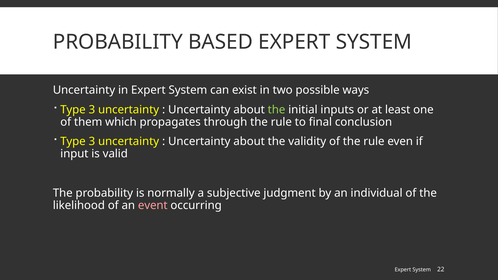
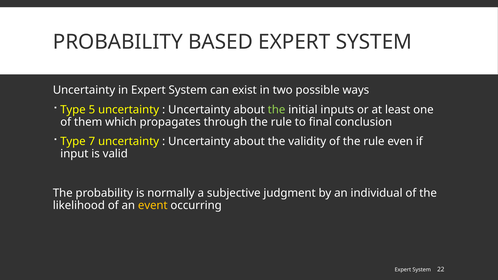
3: 3 -> 5 (92, 110)
3: 3 -> 7 (92, 142)
event colour: pink -> yellow (153, 205)
